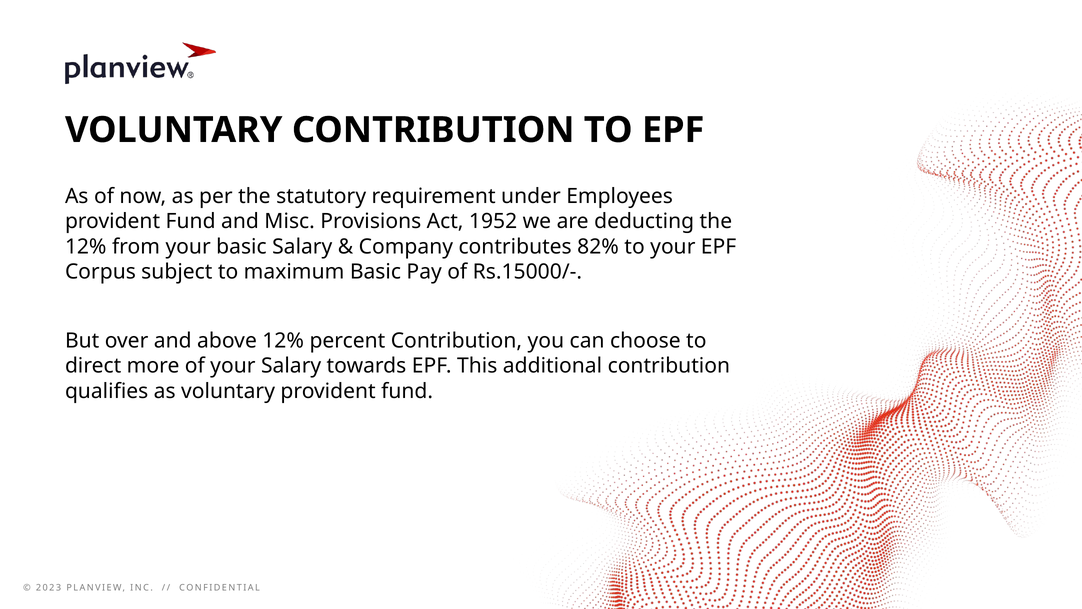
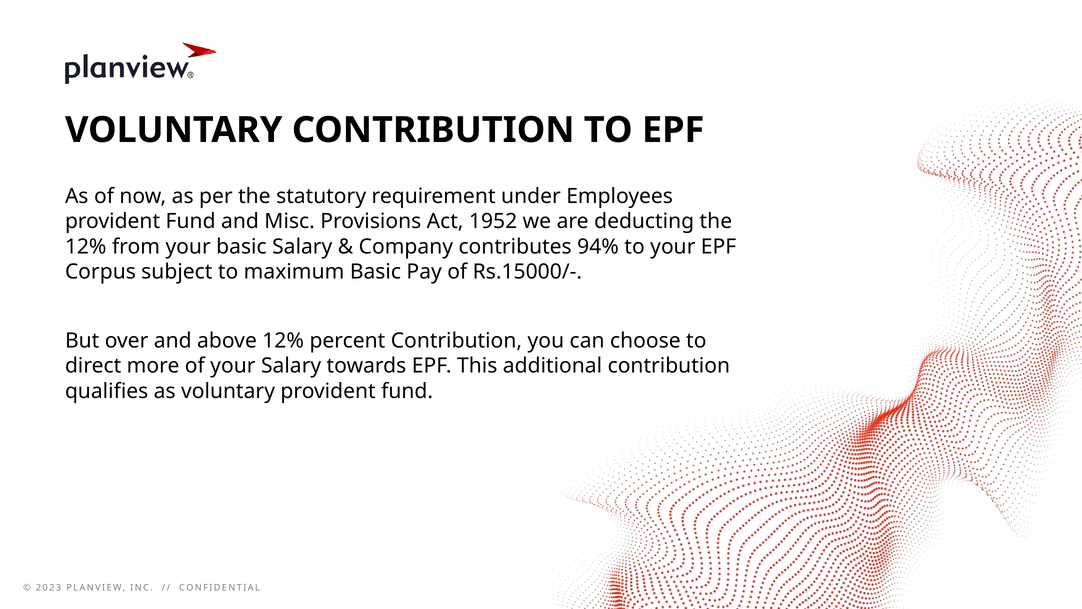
82%: 82% -> 94% (598, 247)
